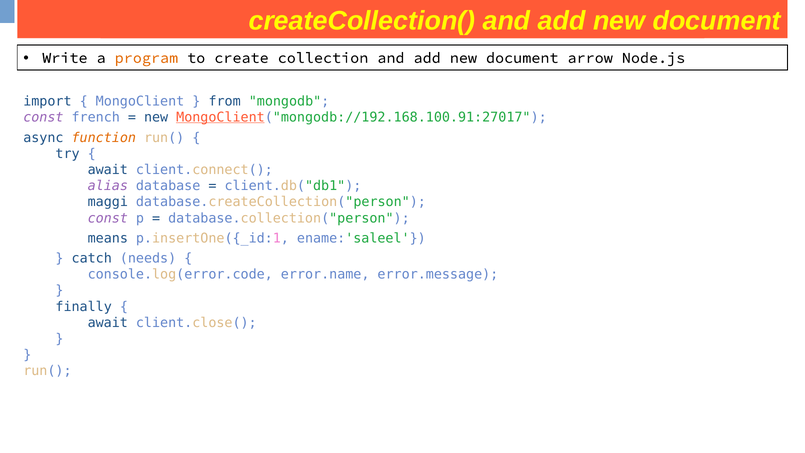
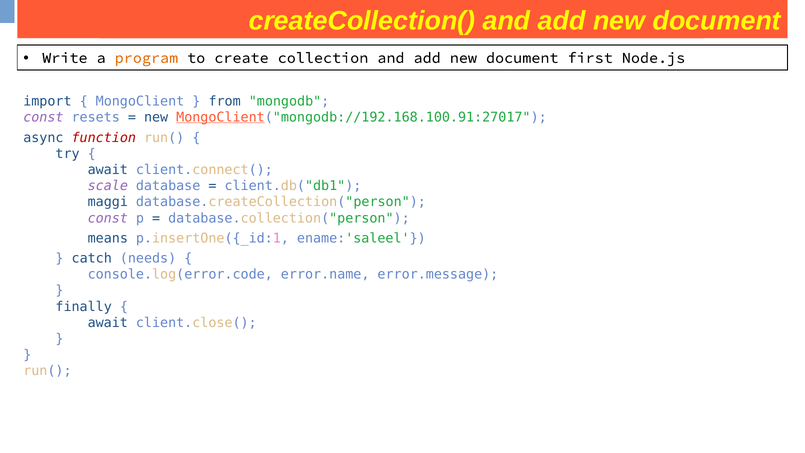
arrow: arrow -> first (590, 58)
french: french -> resets (96, 117)
function colour: orange -> red (104, 138)
alias: alias -> scale (108, 186)
